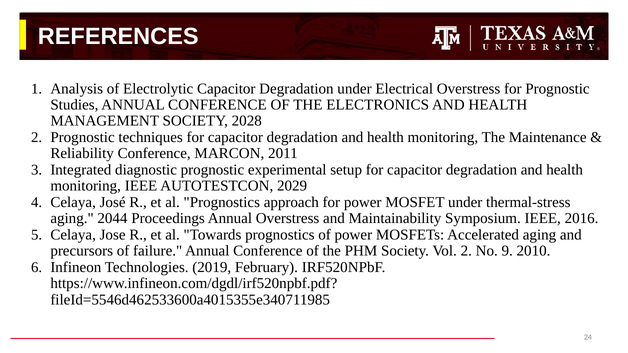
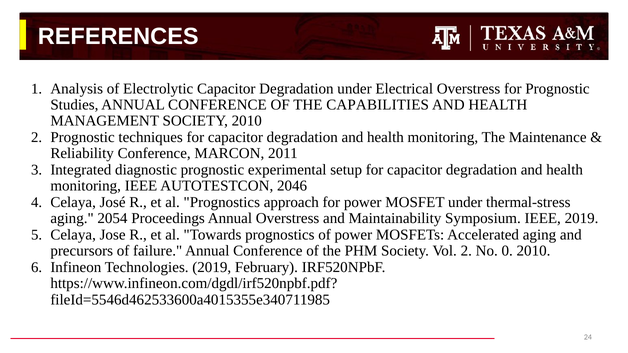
ELECTRONICS: ELECTRONICS -> CAPABILITIES (378, 105)
SOCIETY 2028: 2028 -> 2010 (247, 121)
2029: 2029 -> 2046 (292, 186)
2044: 2044 -> 2054 (112, 219)
IEEE 2016: 2016 -> 2019 (582, 219)
9: 9 -> 0 (507, 251)
